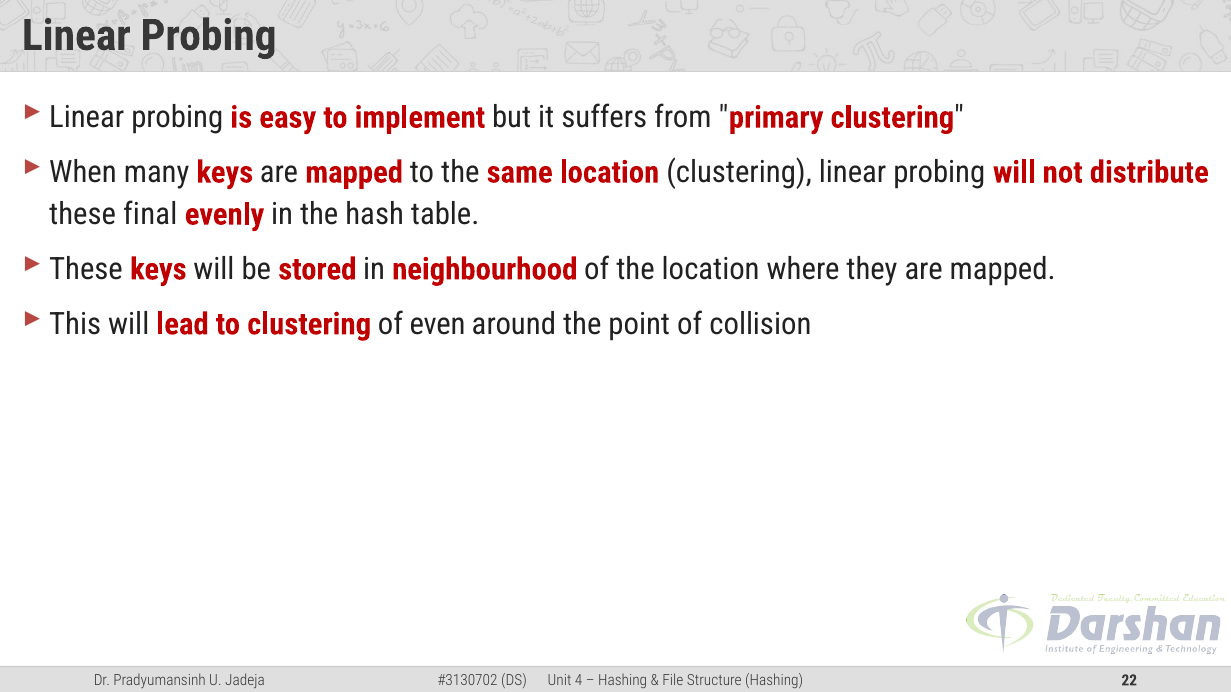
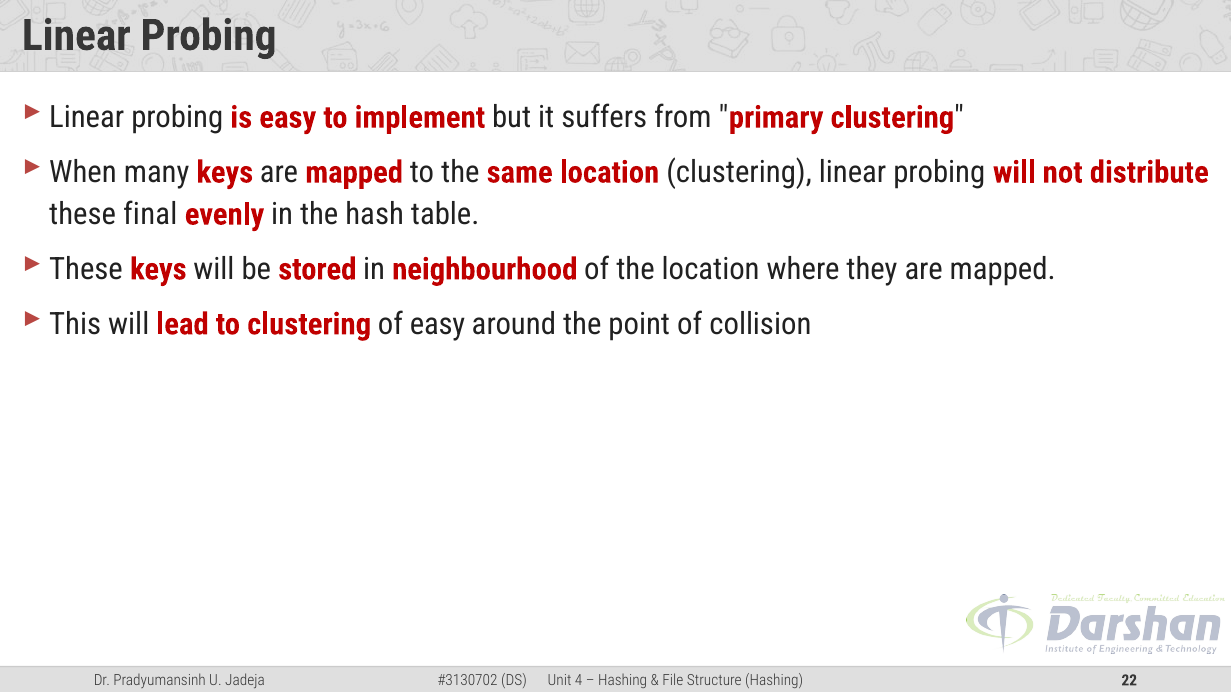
of even: even -> easy (438, 324)
